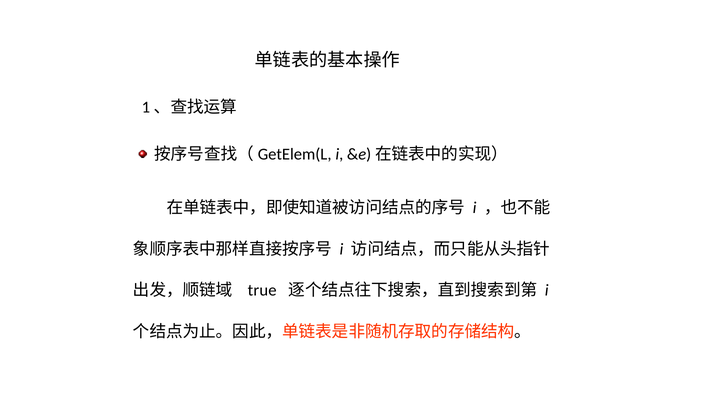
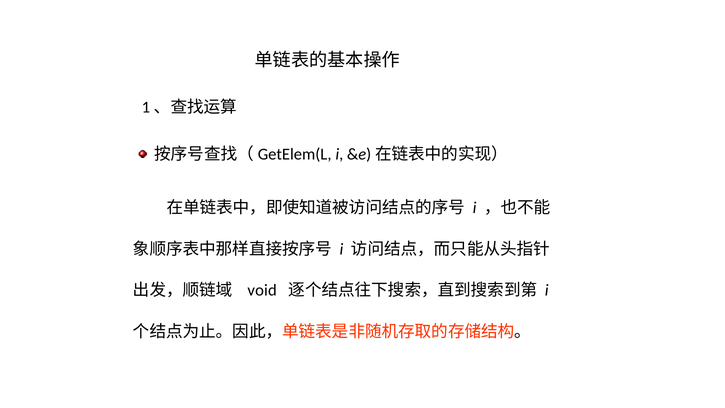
true: true -> void (262, 290)
